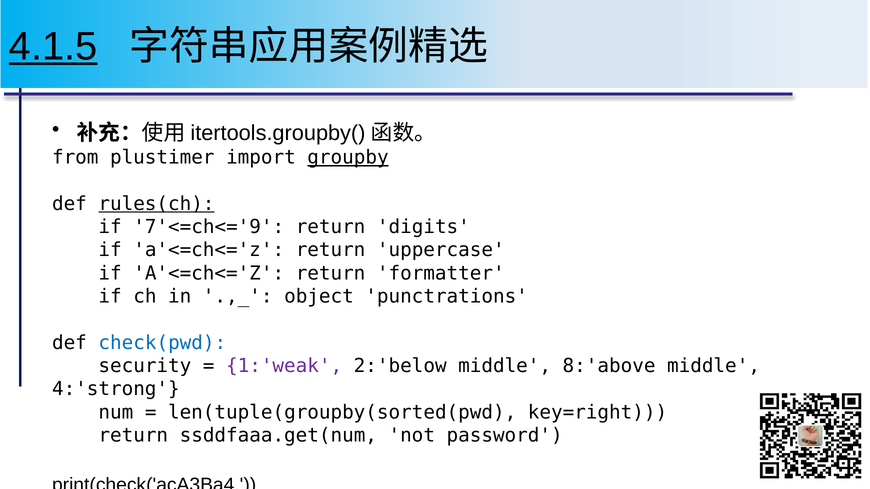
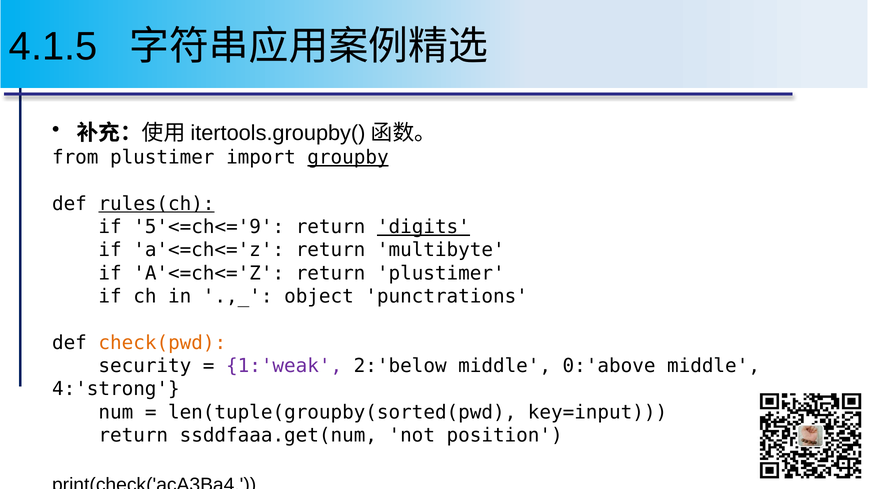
4.1.5 underline: present -> none (53, 47)
7'<=ch<='9: 7'<=ch<='9 -> 5'<=ch<='9 (209, 227)
digits underline: none -> present (423, 227)
uppercase: uppercase -> multibyte (441, 250)
return formatter: formatter -> plustimer (441, 273)
check(pwd colour: blue -> orange (162, 343)
8:'above: 8:'above -> 0:'above (609, 366)
key=right: key=right -> key=input (597, 413)
password: password -> position (505, 436)
